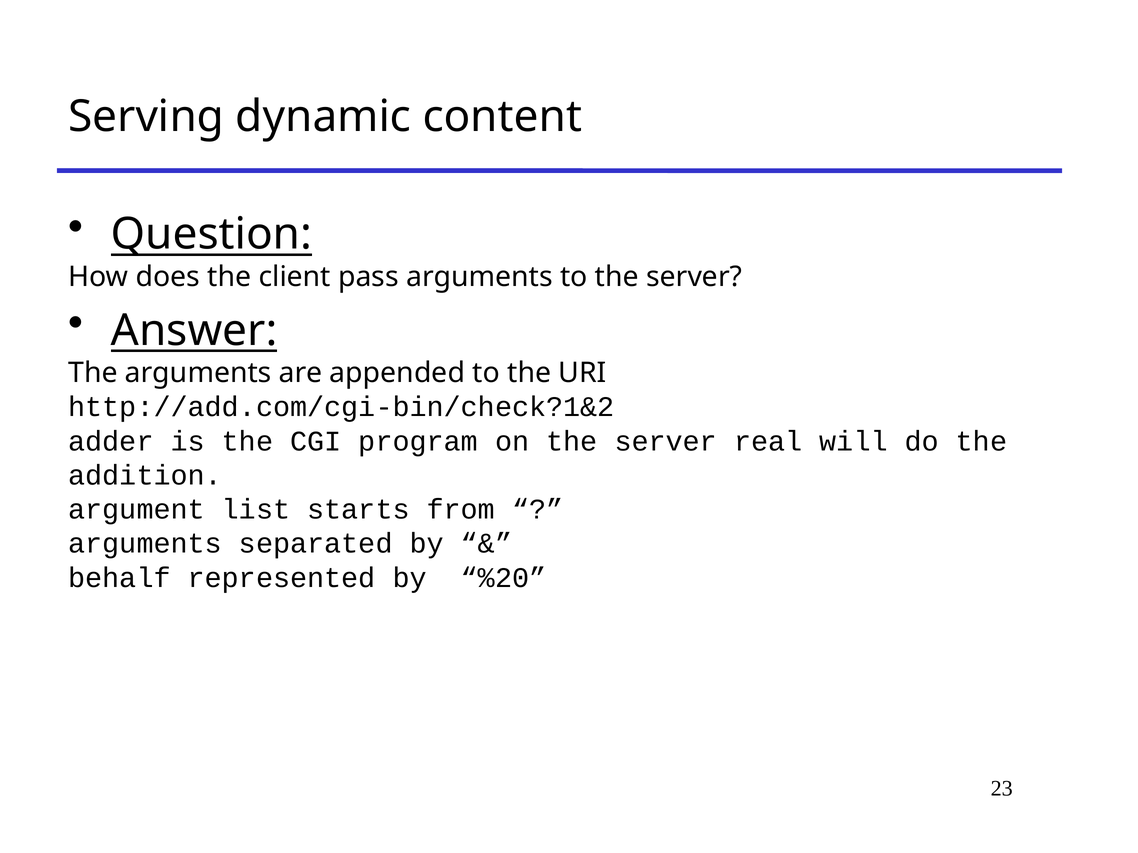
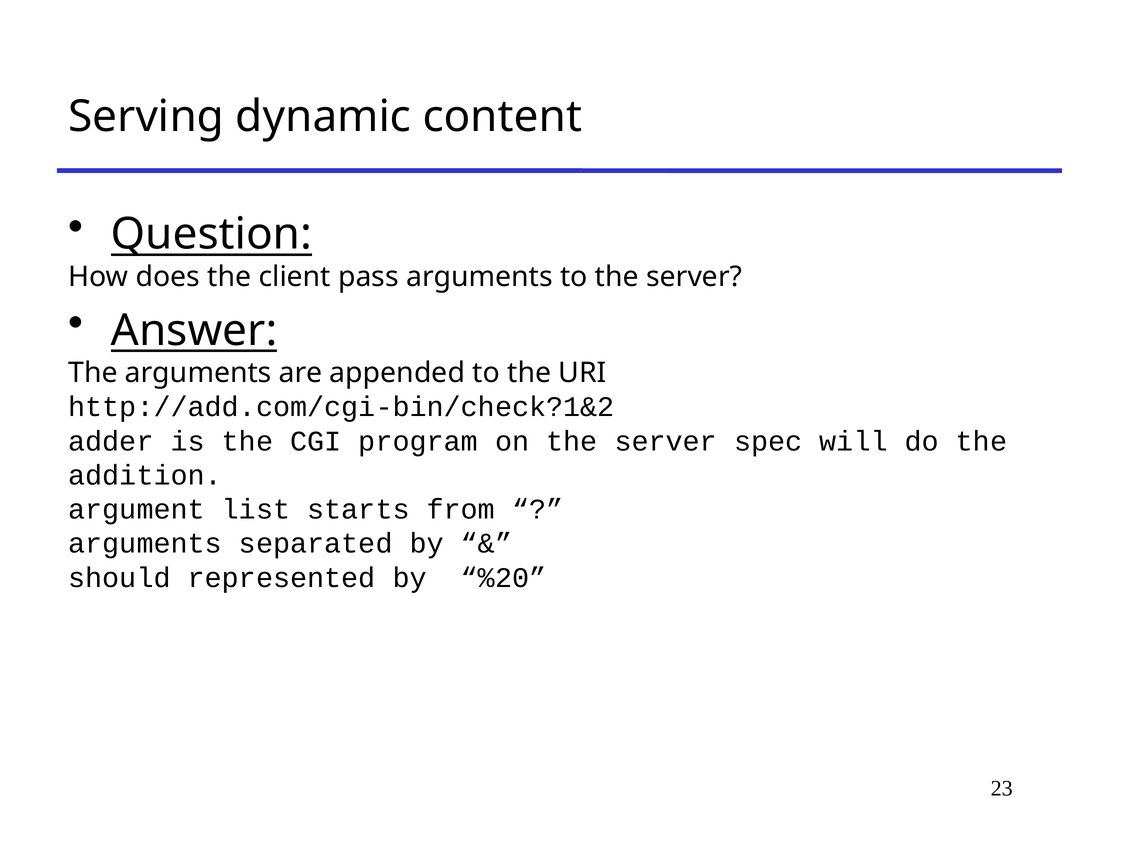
real: real -> spec (768, 441)
behalf: behalf -> should (119, 578)
